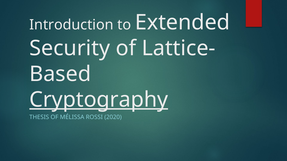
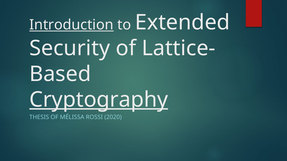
Introduction underline: none -> present (71, 25)
